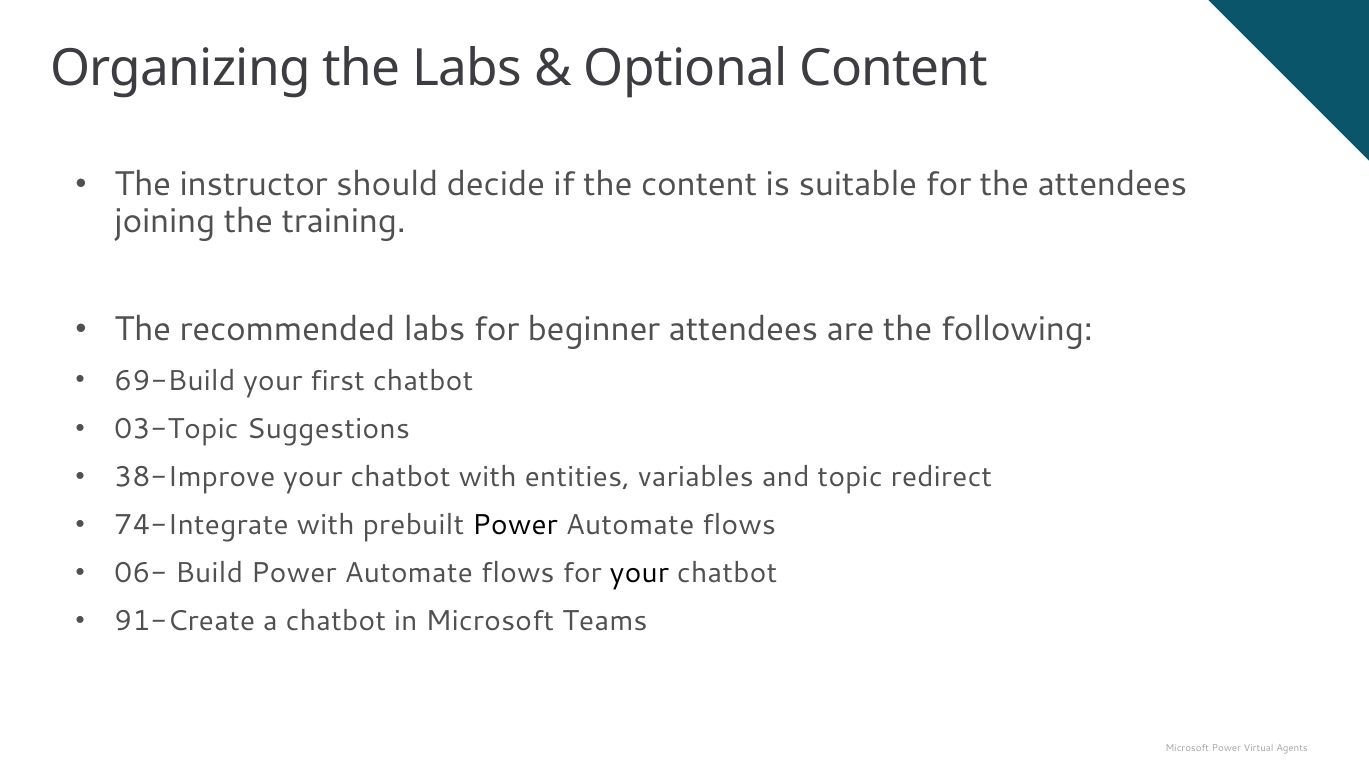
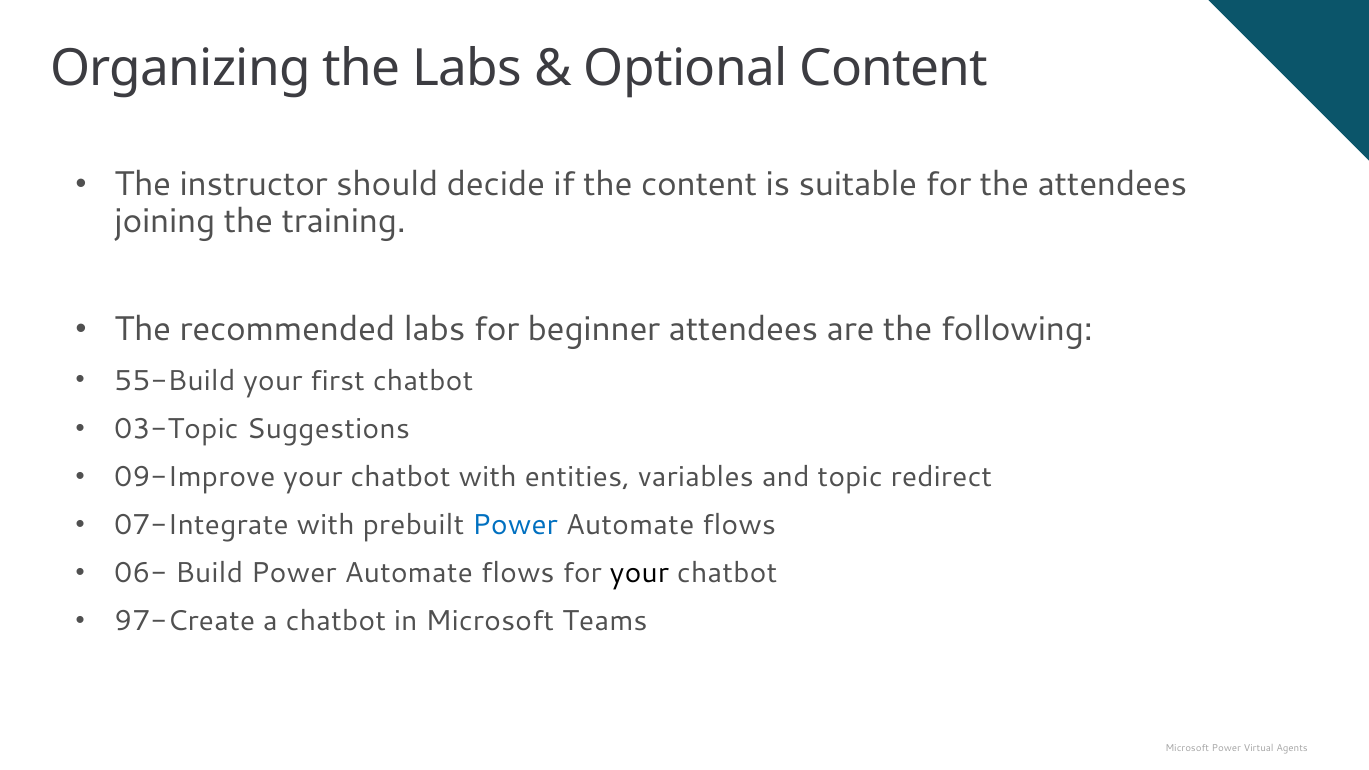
69-Build: 69-Build -> 55-Build (175, 381)
38-Improve: 38-Improve -> 09-Improve (195, 477)
74-Integrate: 74-Integrate -> 07-Integrate (202, 525)
Power colour: black -> blue (515, 525)
91-Create: 91-Create -> 97-Create (185, 621)
